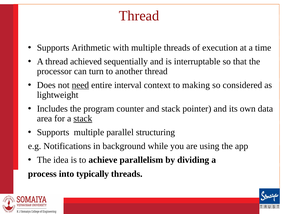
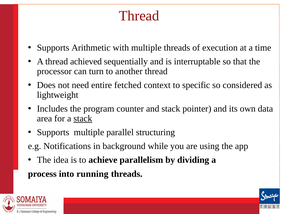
need underline: present -> none (80, 85)
interval: interval -> fetched (128, 85)
making: making -> specific (196, 85)
typically: typically -> running (92, 174)
